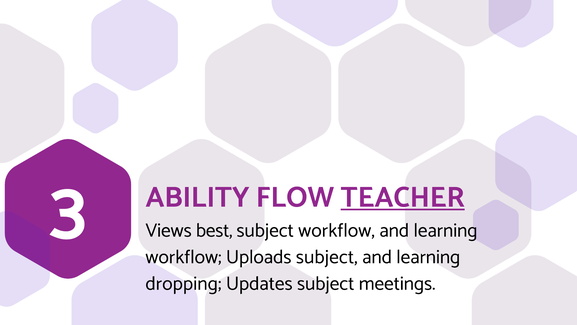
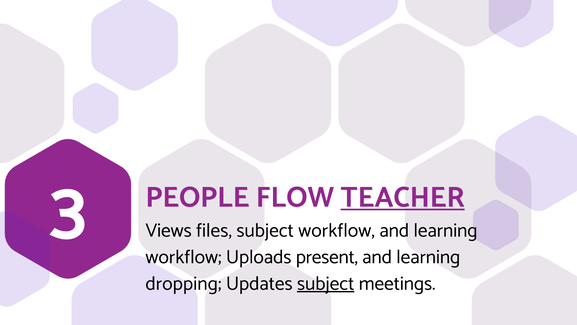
ABILITY: ABILITY -> PEOPLE (197, 197)
best: best -> files (214, 230)
Uploads subject: subject -> present (327, 257)
subject underline: none -> present (326, 283)
